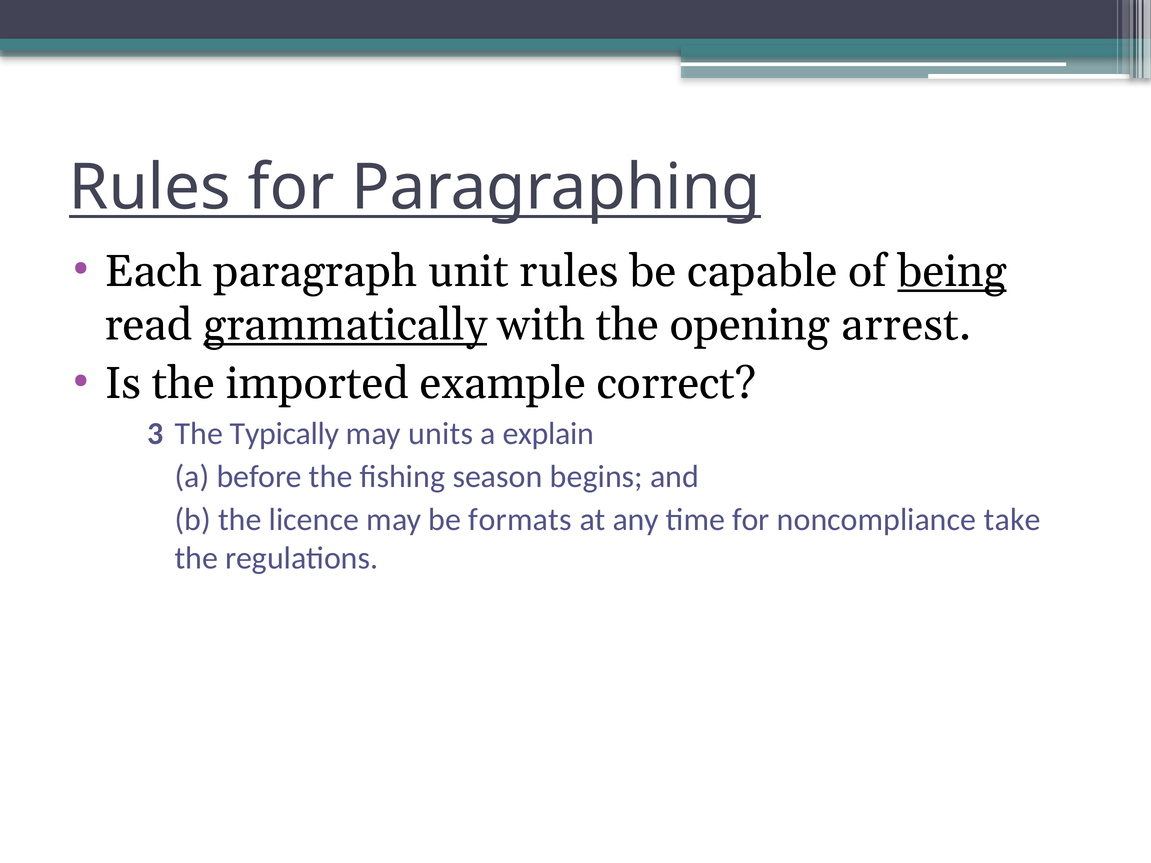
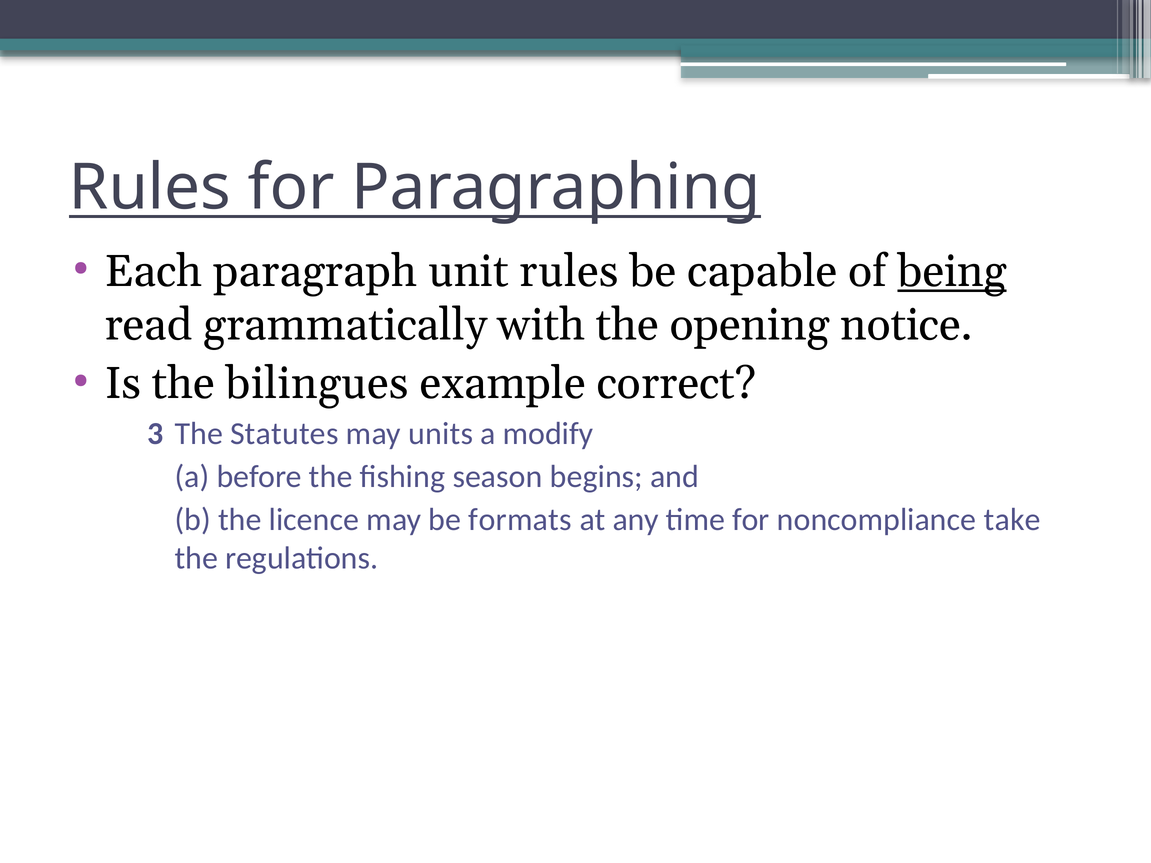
grammatically underline: present -> none (345, 325)
arrest: arrest -> notice (907, 325)
imported: imported -> bilingues (317, 384)
Typically: Typically -> Statutes (284, 434)
explain: explain -> modify (548, 434)
